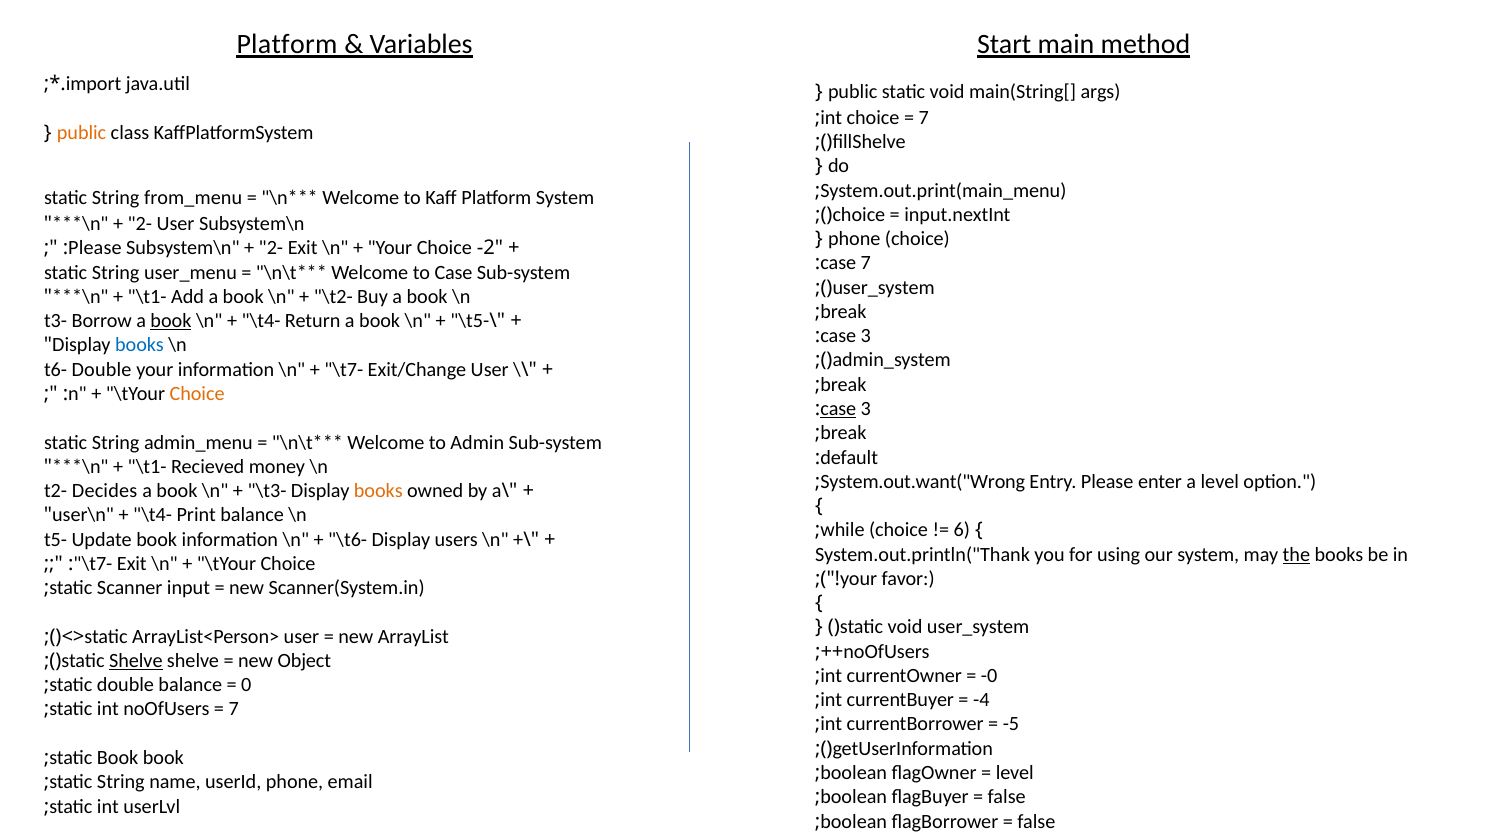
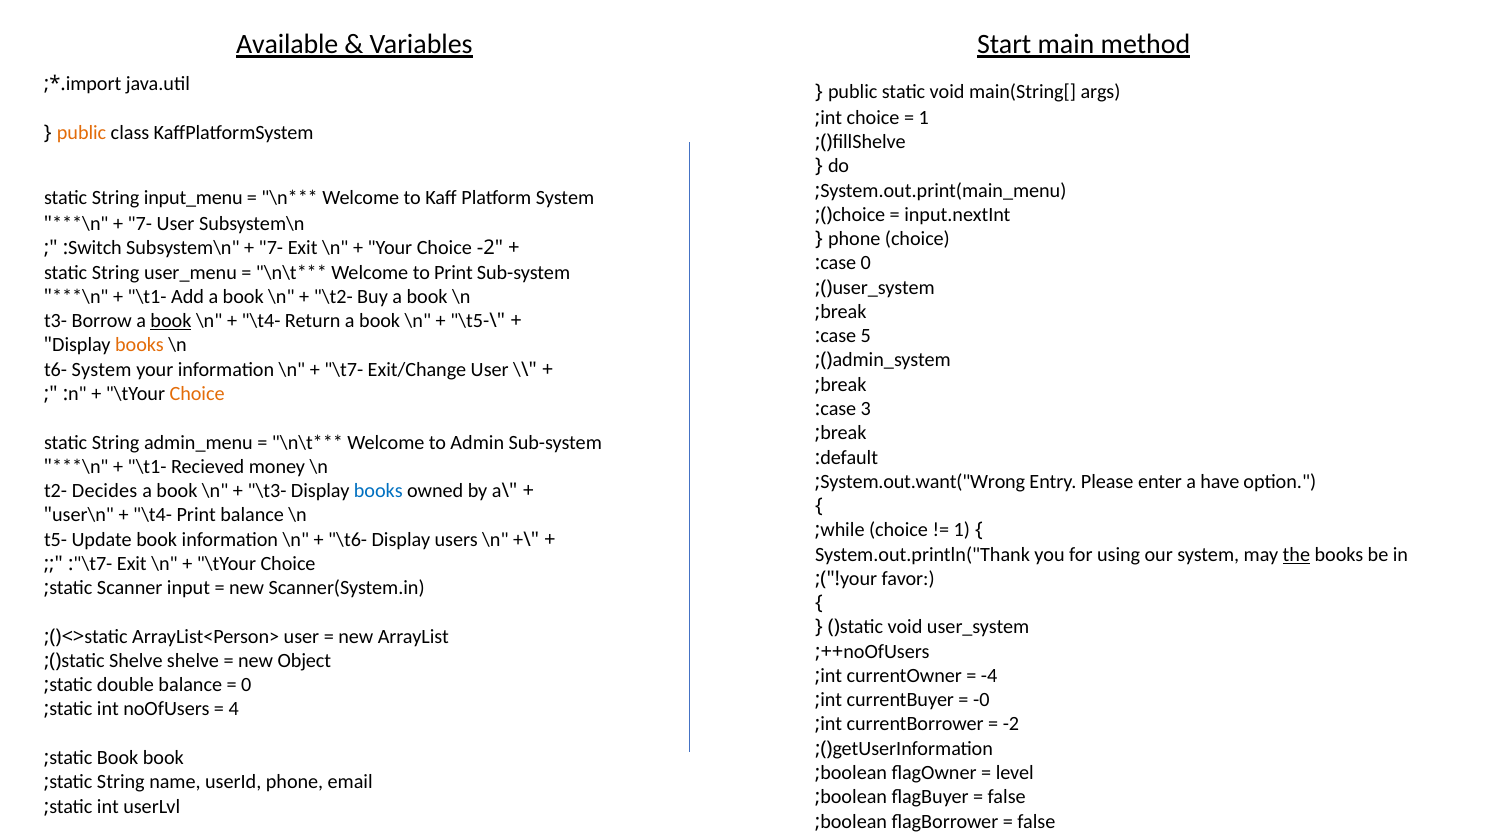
Platform: Platform -> Available (287, 44)
7: 7 -> 1 (924, 118)
from_menu: from_menu -> input_menu (193, 198)
2-: 2- -> 7- (140, 224)
Please: Please -> Switch (95, 248)
2-: 2- -> 7- (271, 248)
case 7: 7 -> 0 (866, 263)
to Case: Case -> Print (454, 272)
3: 3 -> 5 (866, 336)
books colour: blue -> orange (140, 345)
Double: Double -> System (102, 369)
case underline: present -> none (838, 409)
a level: level -> have (1220, 481)
books colour: orange -> blue (378, 491)
6: 6 -> 1 (962, 530)
Shelve underline: present -> none (136, 661)
-0: -0 -> -4 (989, 676)
-4: -4 -> -0 (981, 700)
7: 7 -> 4 (234, 709)
-5: -5 -> -2 (1011, 724)
